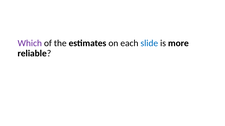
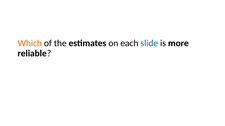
Which colour: purple -> orange (30, 43)
